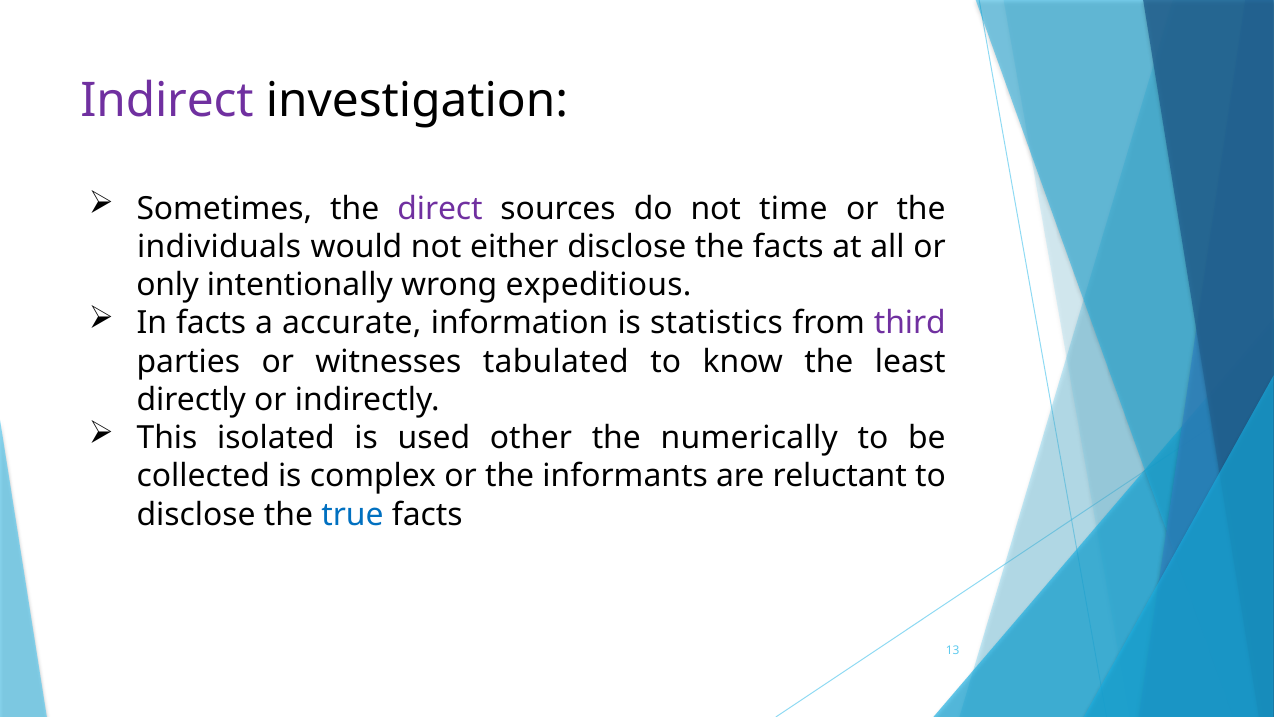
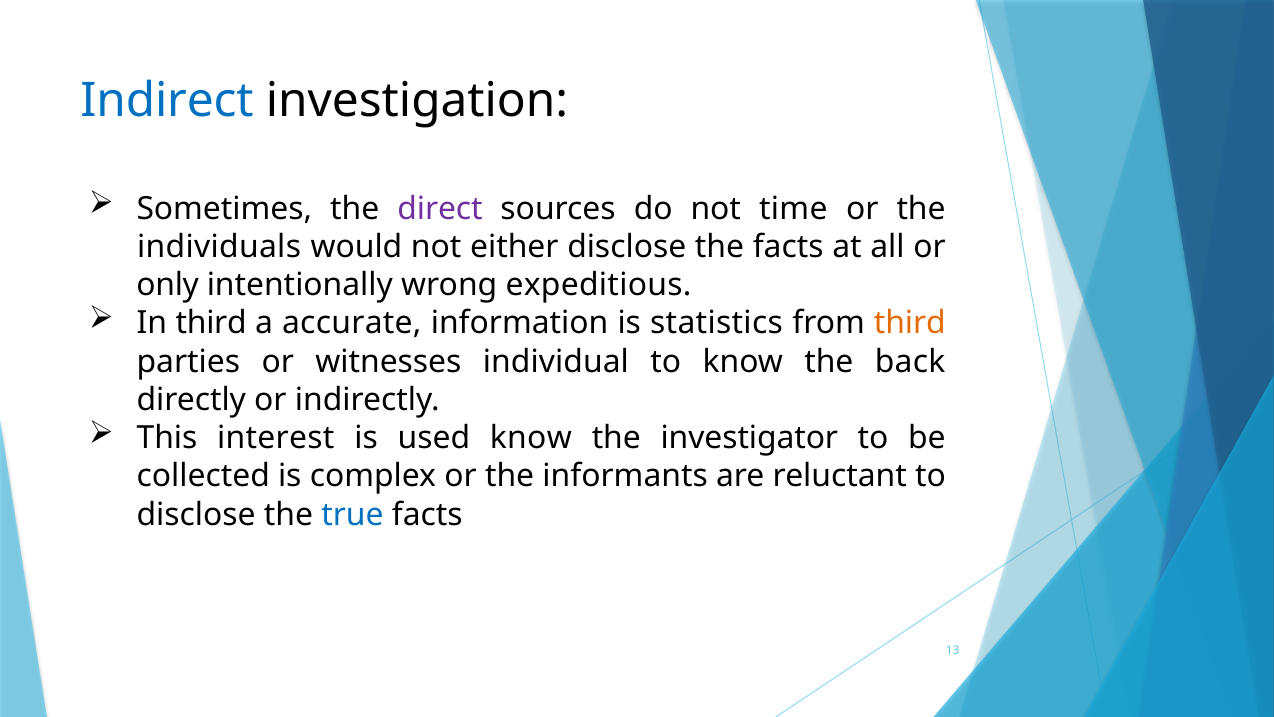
Indirect colour: purple -> blue (167, 100)
In facts: facts -> third (211, 323)
third colour: purple -> orange (910, 323)
tabulated: tabulated -> individual (556, 361)
least: least -> back (910, 361)
isolated: isolated -> interest (276, 438)
used other: other -> know (531, 438)
numerically: numerically -> investigator (749, 438)
